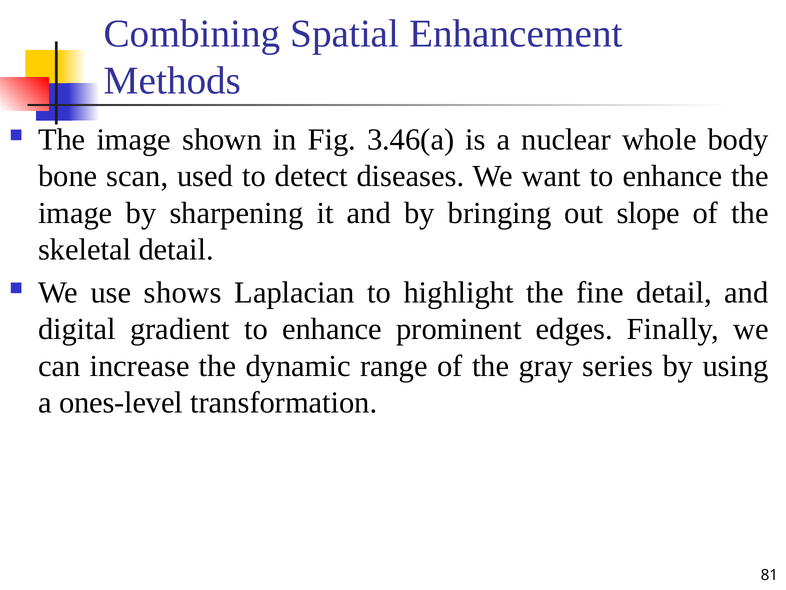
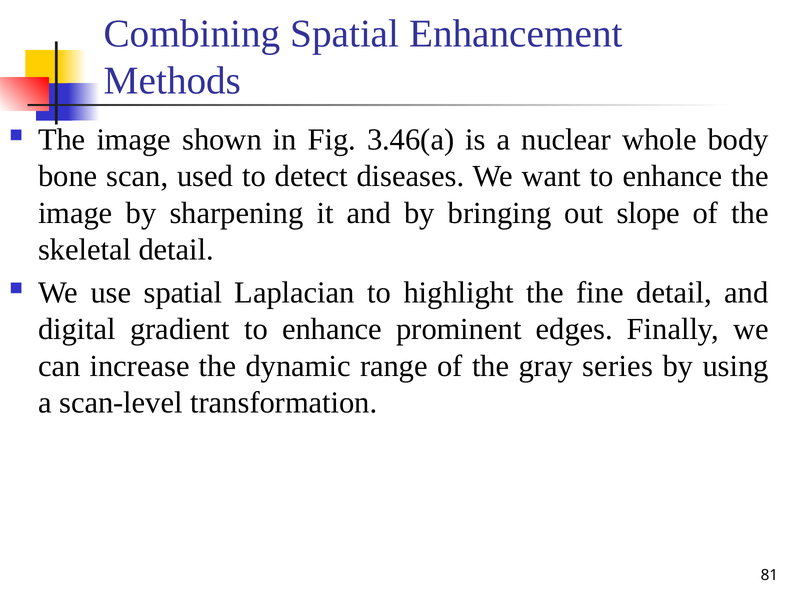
use shows: shows -> spatial (183, 292)
ones-level: ones-level -> scan-level (121, 402)
